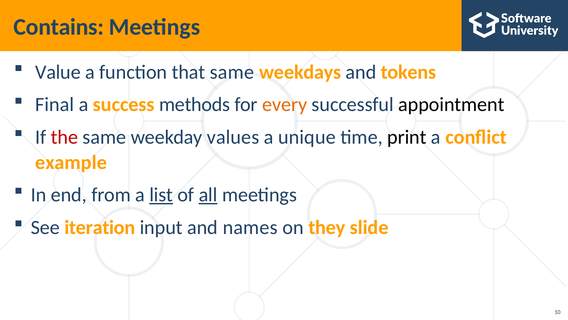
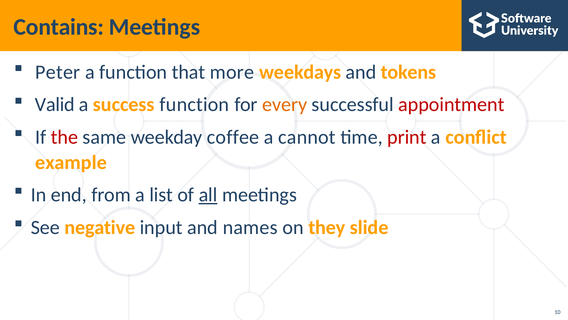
Value: Value -> Peter (58, 72)
that same: same -> more (232, 72)
Final: Final -> Valid (55, 104)
success methods: methods -> function (194, 104)
appointment colour: black -> red (451, 104)
values: values -> coffee (233, 137)
unique: unique -> cannot (307, 137)
print colour: black -> red (407, 137)
list underline: present -> none (161, 195)
iteration: iteration -> negative (100, 227)
